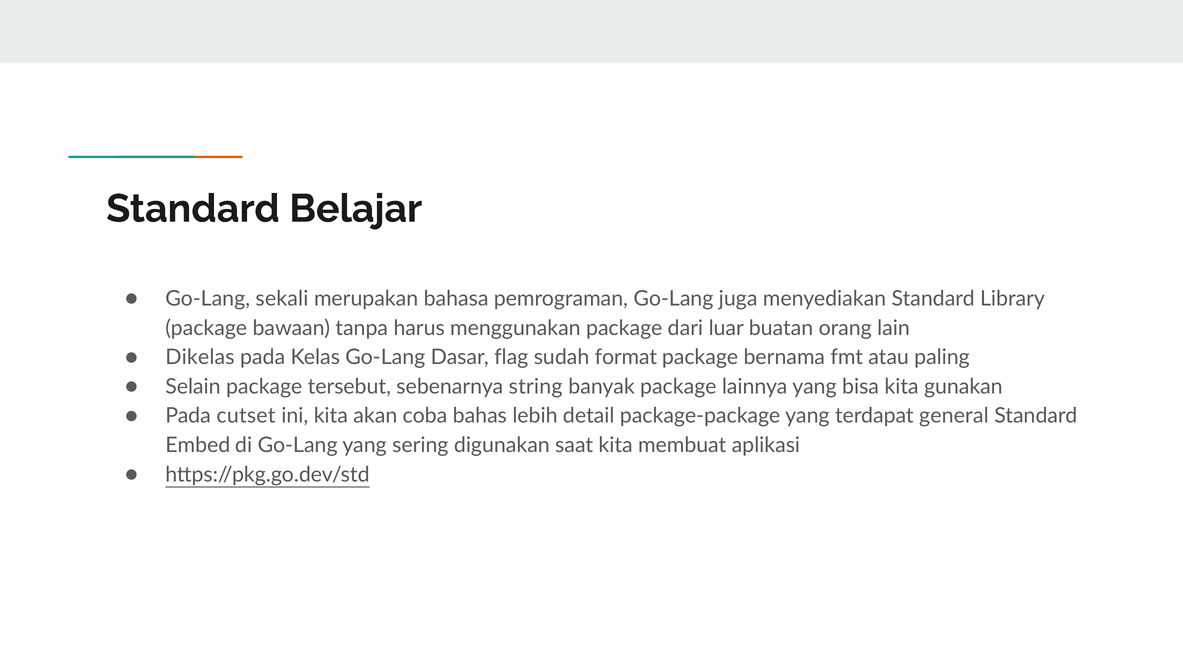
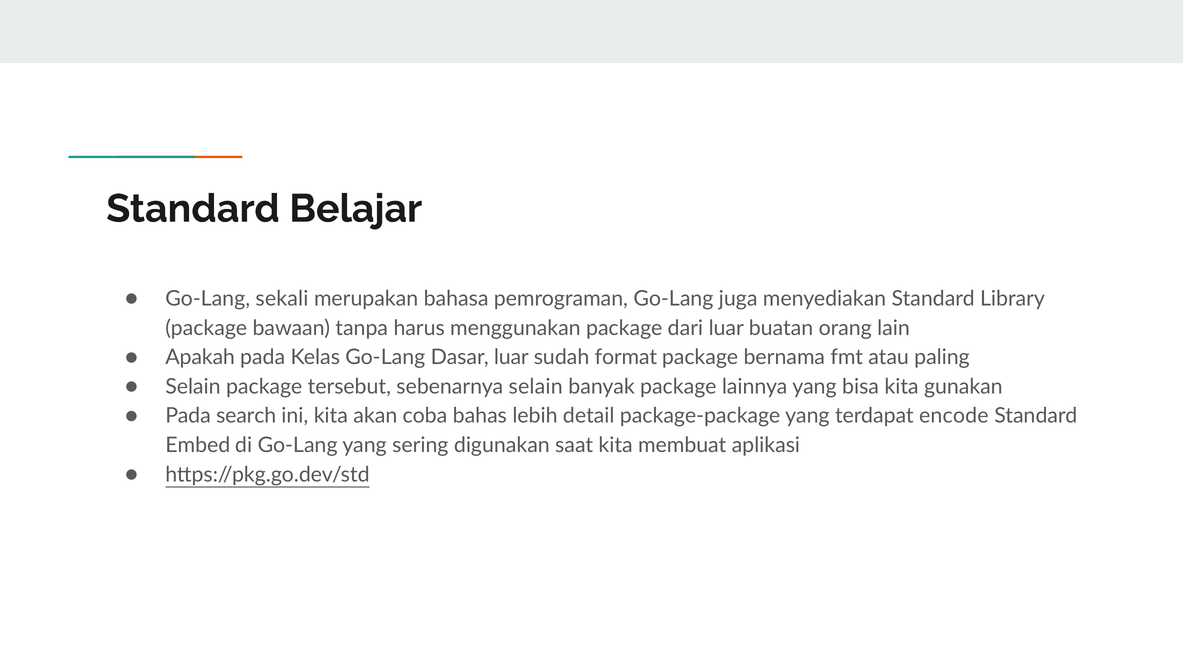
Dikelas: Dikelas -> Apakah (200, 358)
Dasar flag: flag -> luar (511, 358)
sebenarnya string: string -> selain (536, 387)
cutset: cutset -> search (246, 416)
general: general -> encode (954, 416)
